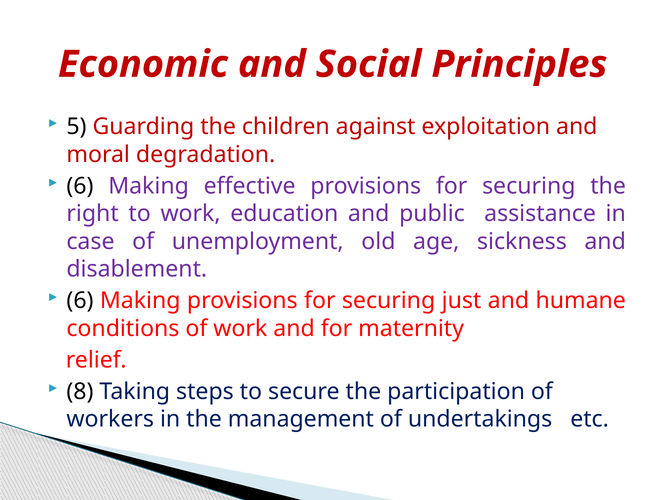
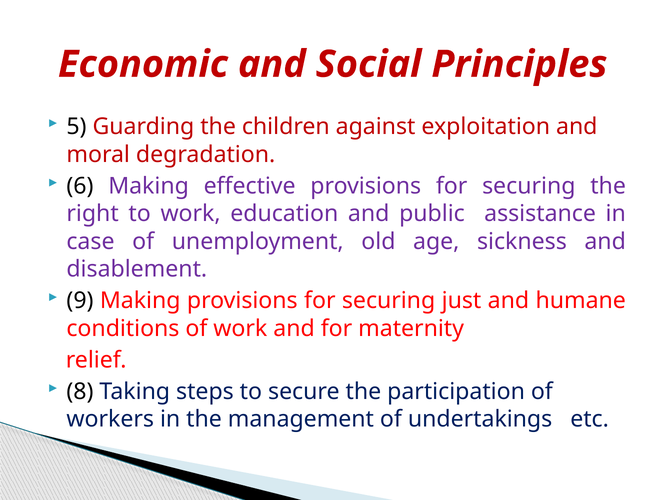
6: 6 -> 9 (80, 301)
